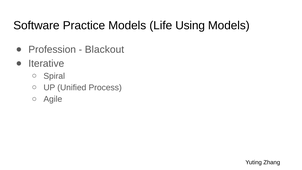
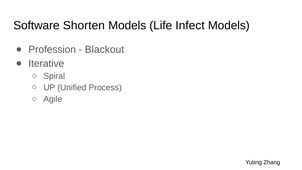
Practice: Practice -> Shorten (84, 26)
Using: Using -> Infect (190, 26)
